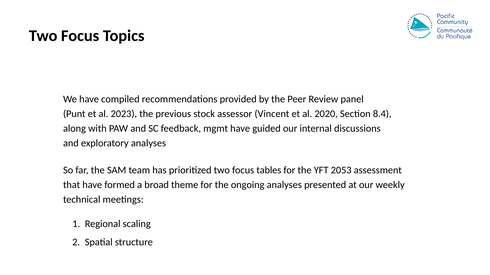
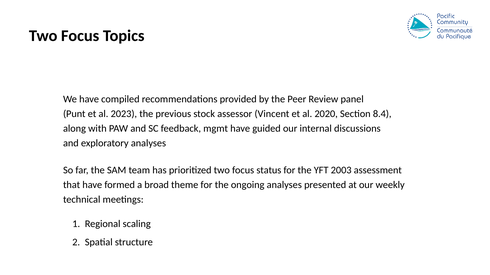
tables: tables -> status (269, 171)
2053: 2053 -> 2003 (341, 171)
